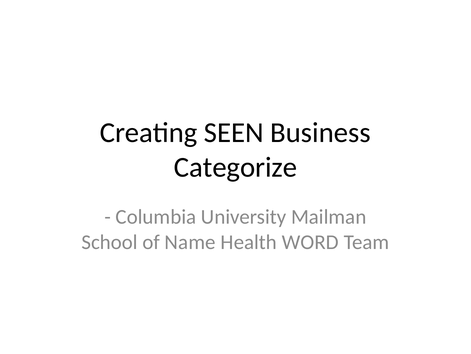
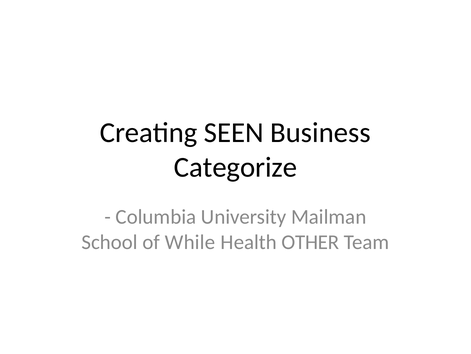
Name: Name -> While (190, 242)
WORD: WORD -> OTHER (310, 242)
